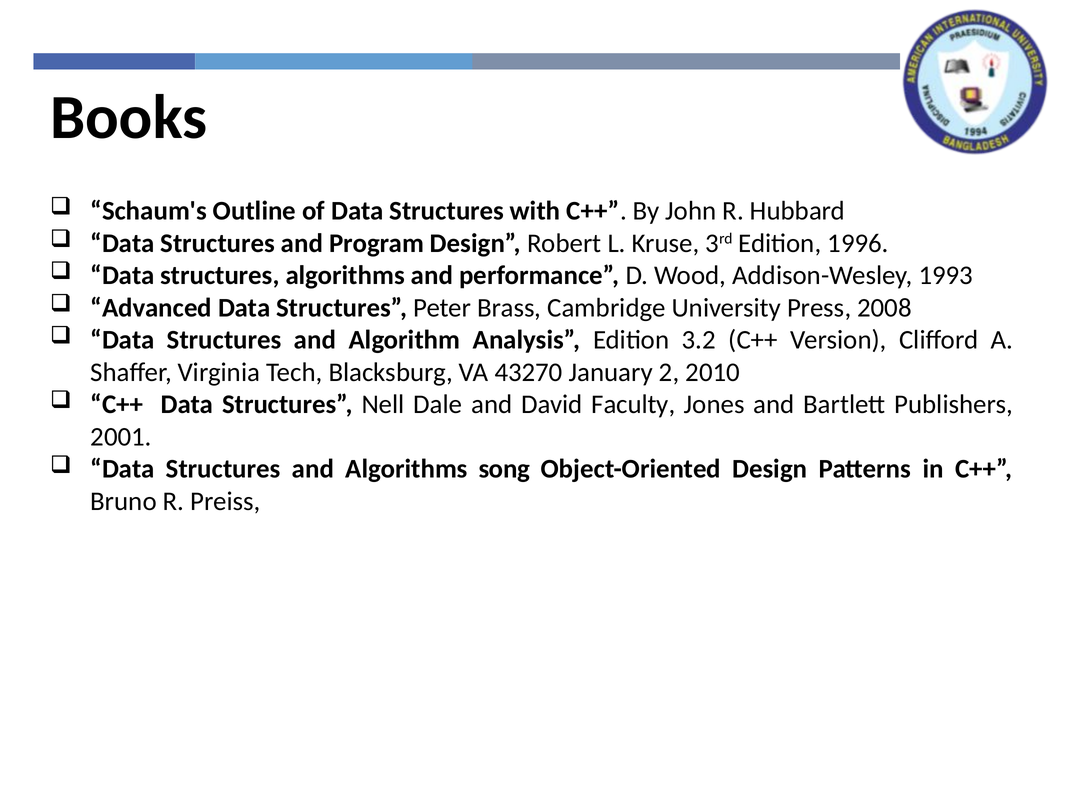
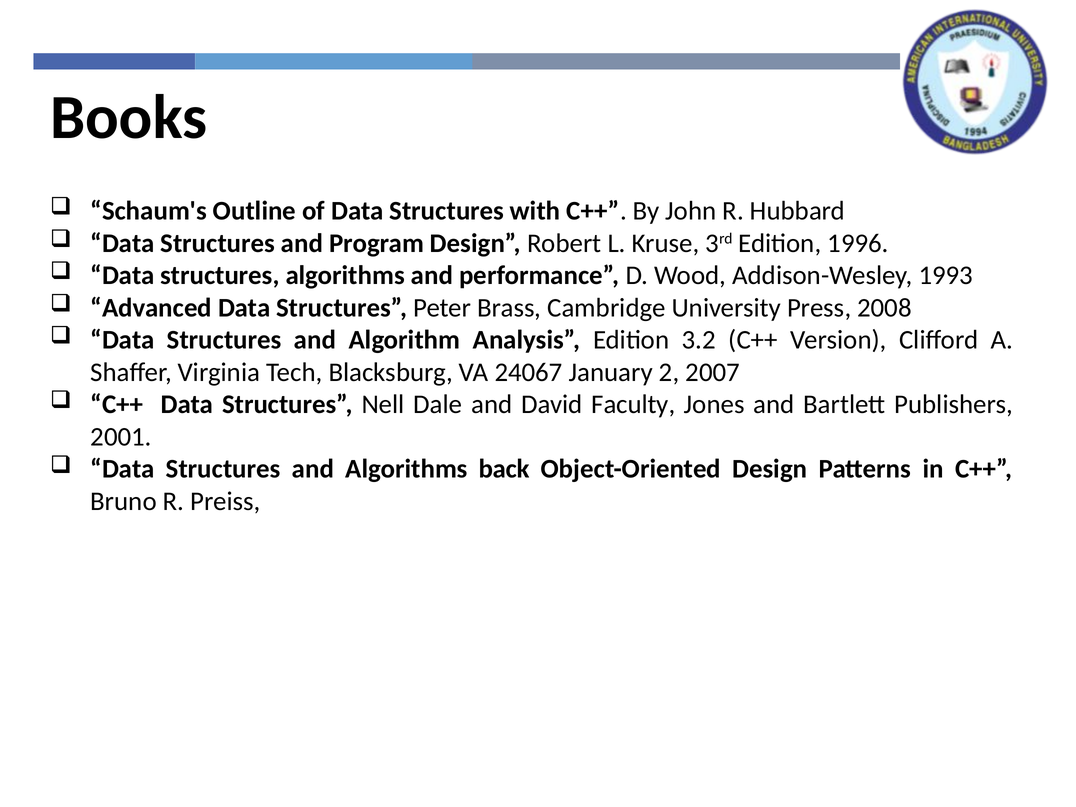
43270: 43270 -> 24067 (529, 372)
2010: 2010 -> 2007 (713, 372)
song: song -> back (504, 469)
